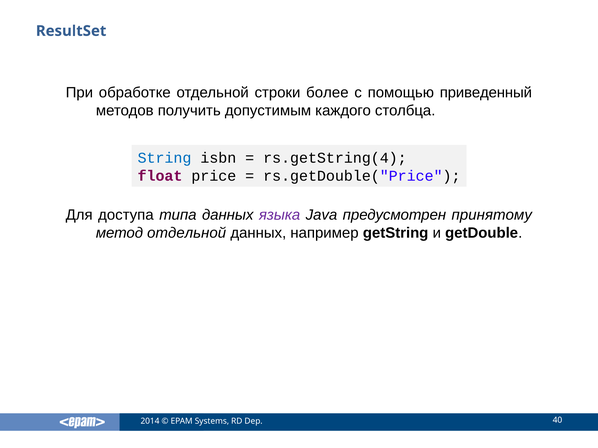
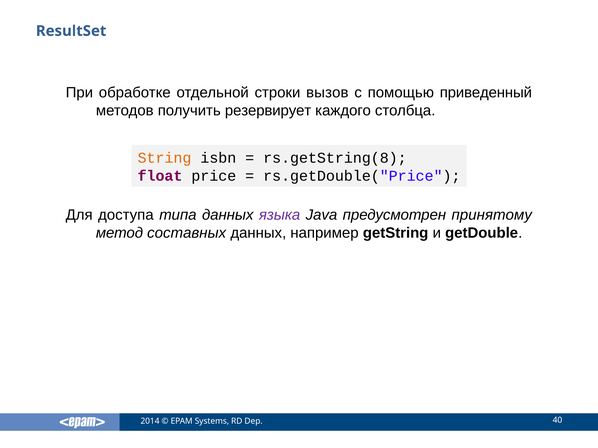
более: более -> вызов (327, 93)
допустимым: допустимым -> резервирует (268, 111)
String colour: blue -> orange (164, 158)
rs.getString(4: rs.getString(4 -> rs.getString(8 (335, 158)
метод отдельной: отдельной -> составных (187, 233)
